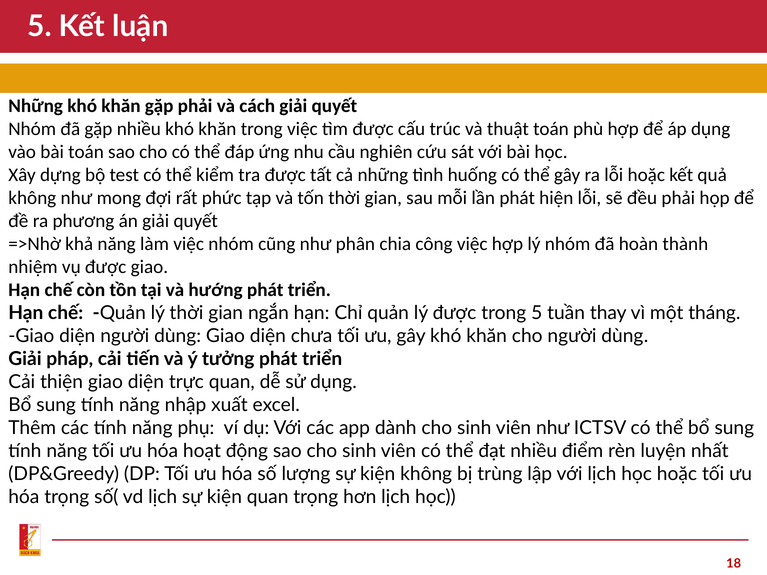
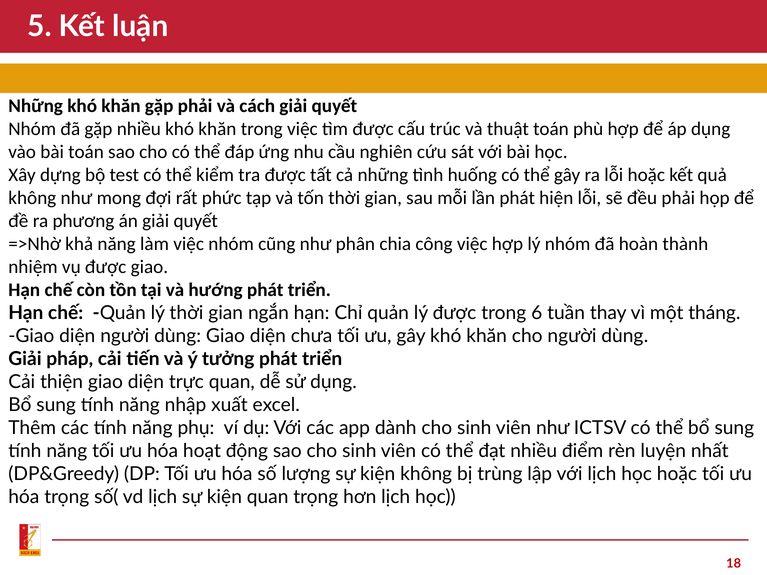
trong 5: 5 -> 6 (537, 313)
